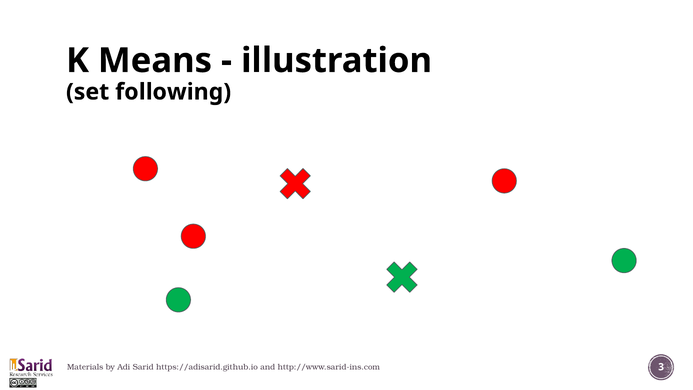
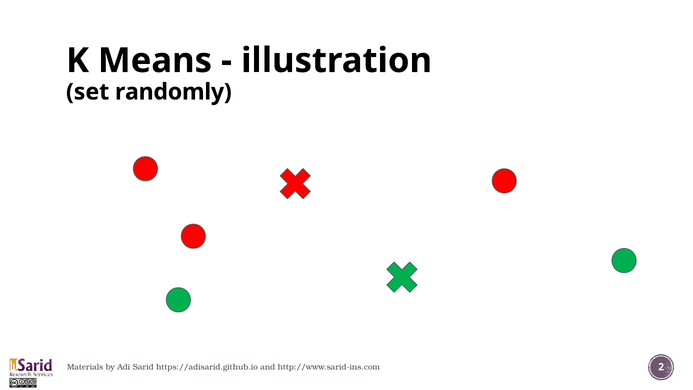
following: following -> randomly (173, 92)
3: 3 -> 2 (661, 367)
